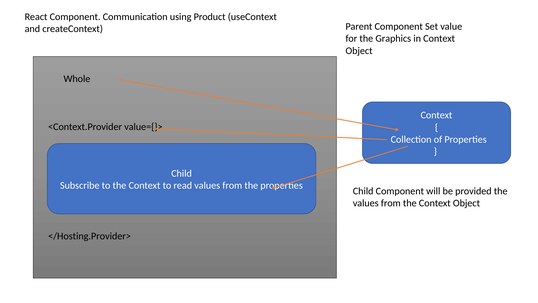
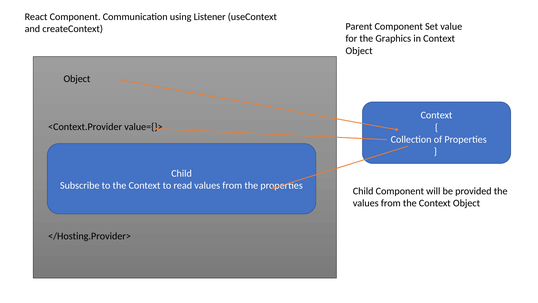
Product: Product -> Listener (210, 17)
Whole: Whole -> Object (77, 79)
